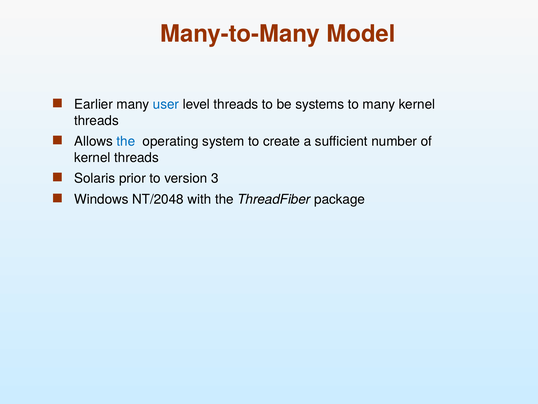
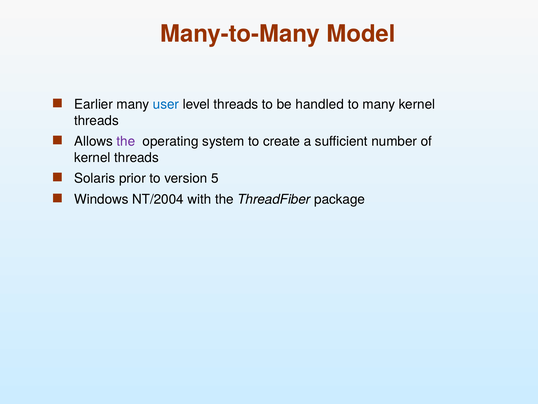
systems: systems -> handled (320, 104)
the colour: blue -> purple (126, 141)
3: 3 -> 5 (215, 178)
NT/2048: NT/2048 -> NT/2004 (158, 199)
